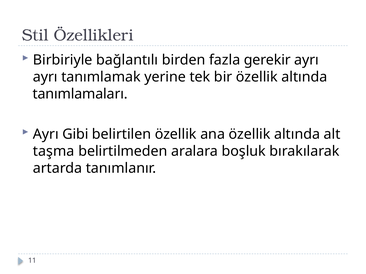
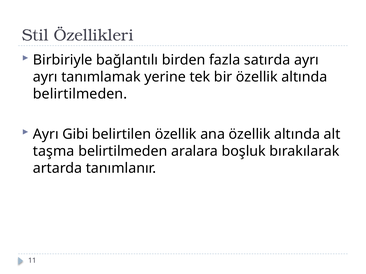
gerekir: gerekir -> satırda (267, 60)
tanımlamaları: tanımlamaları -> belirtilmeden (80, 94)
